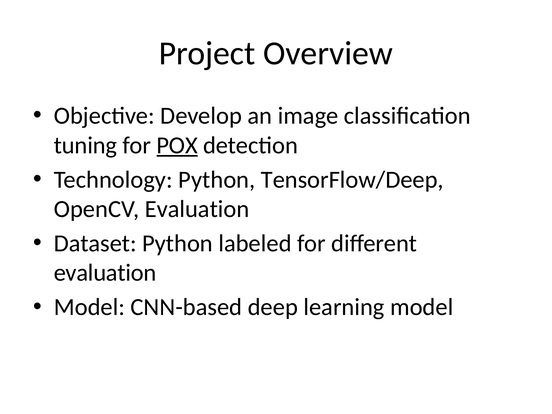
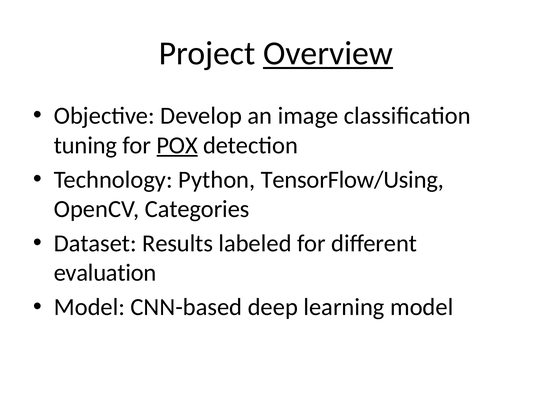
Overview underline: none -> present (328, 53)
TensorFlow/Deep: TensorFlow/Deep -> TensorFlow/Using (352, 180)
OpenCV Evaluation: Evaluation -> Categories (197, 209)
Dataset Python: Python -> Results (178, 243)
